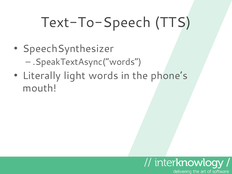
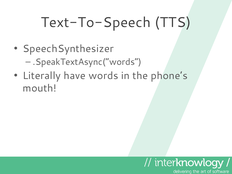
light: light -> have (75, 76)
